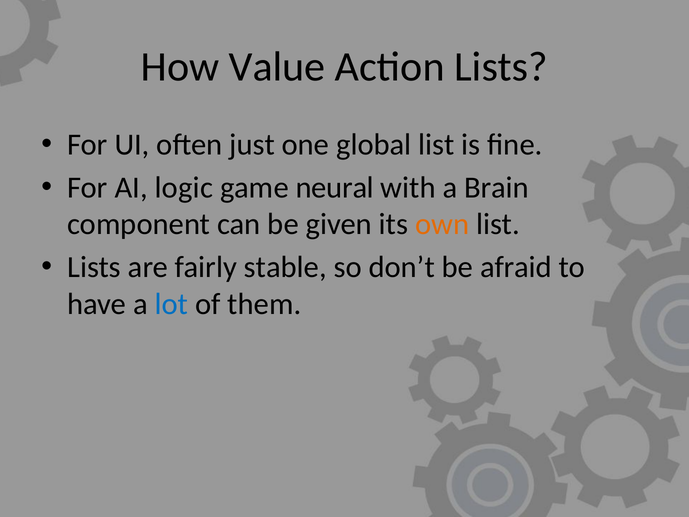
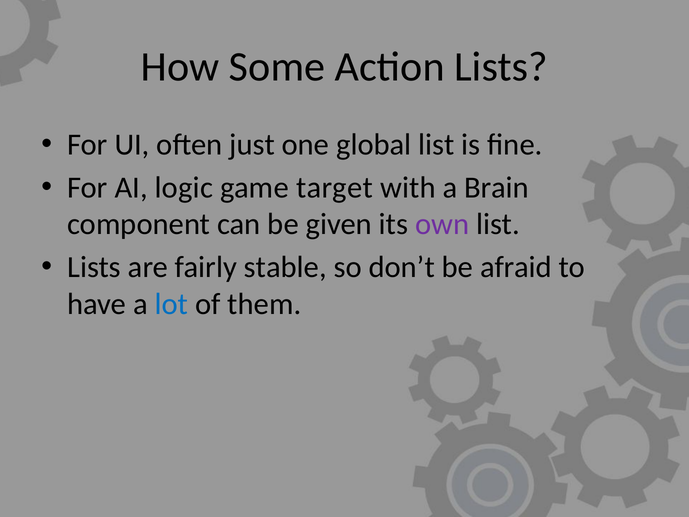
Value: Value -> Some (277, 67)
neural: neural -> target (334, 187)
own colour: orange -> purple (442, 224)
